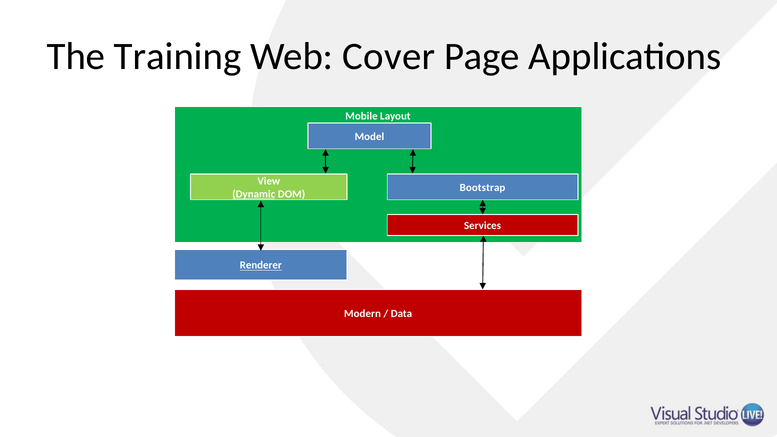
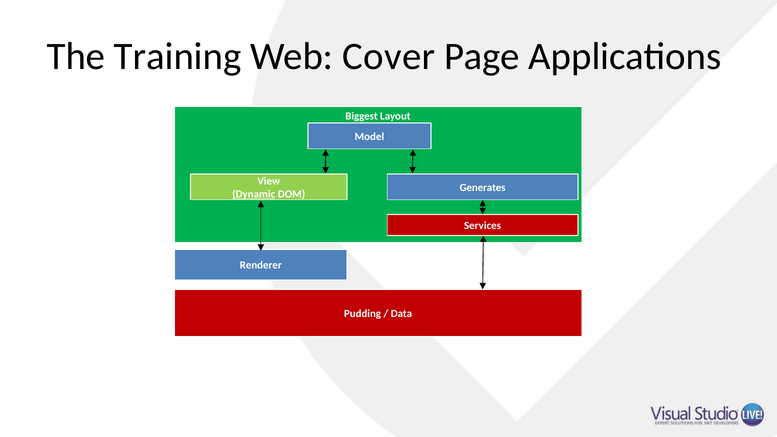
Mobile: Mobile -> Biggest (362, 116)
Bootstrap: Bootstrap -> Generates (483, 188)
Renderer underline: present -> none (261, 265)
Modern: Modern -> Pudding (363, 314)
